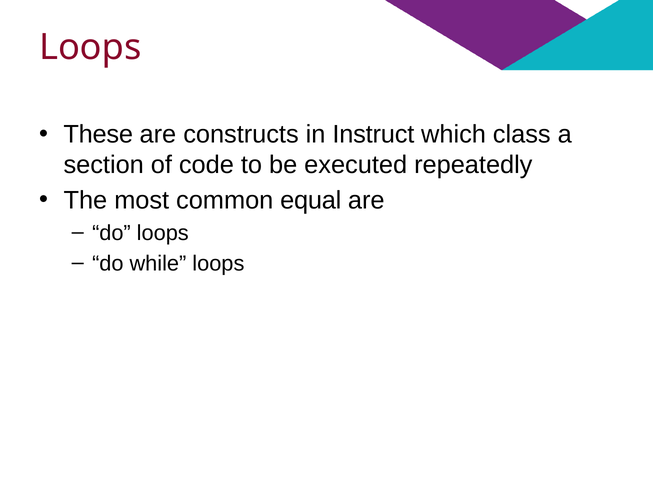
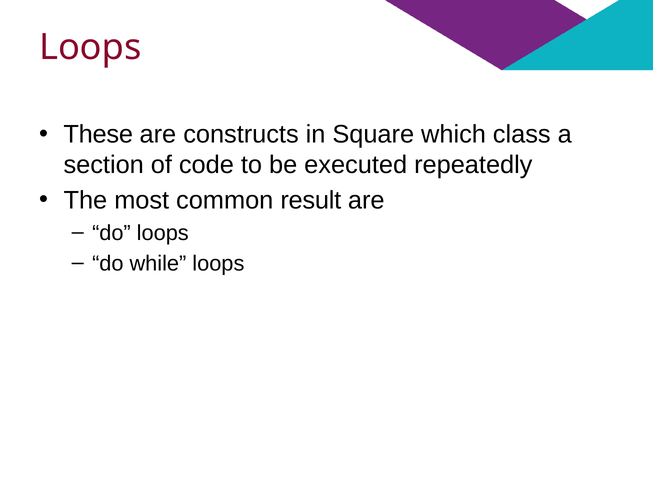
Instruct: Instruct -> Square (373, 134)
equal: equal -> result (311, 200)
